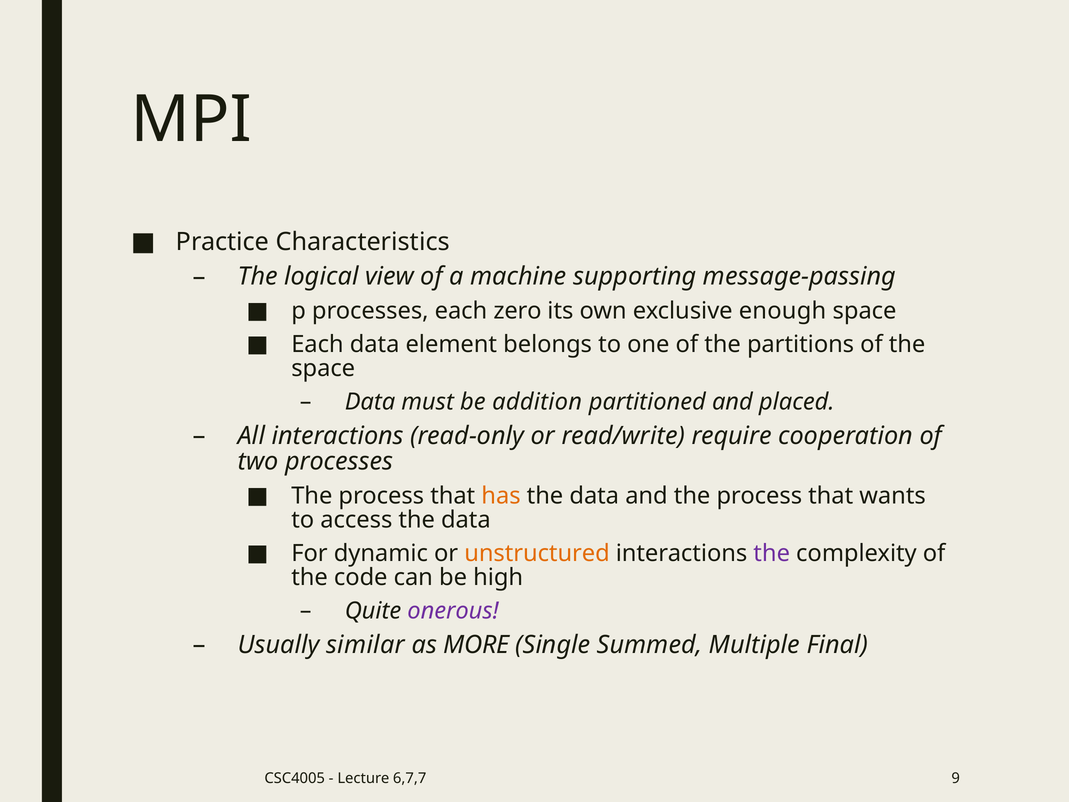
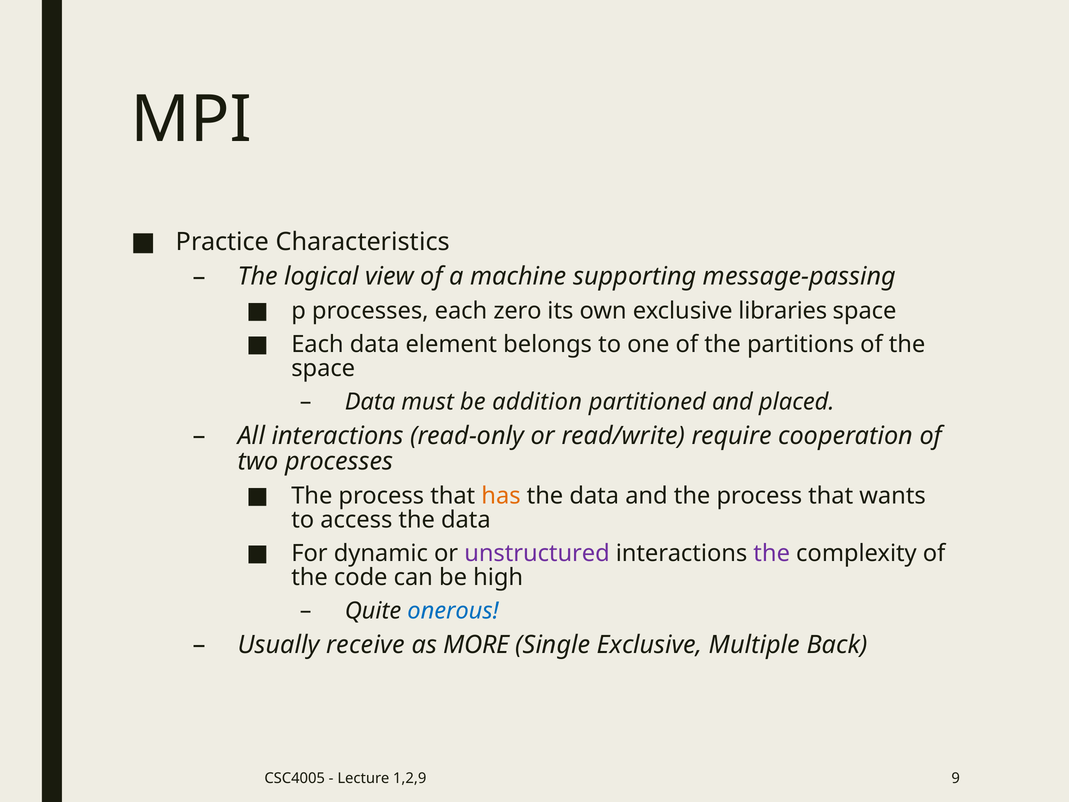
enough: enough -> libraries (783, 311)
unstructured colour: orange -> purple (537, 553)
onerous colour: purple -> blue (453, 611)
similar: similar -> receive (366, 645)
Single Summed: Summed -> Exclusive (650, 645)
Final: Final -> Back (837, 645)
6,7,7: 6,7,7 -> 1,2,9 (410, 778)
